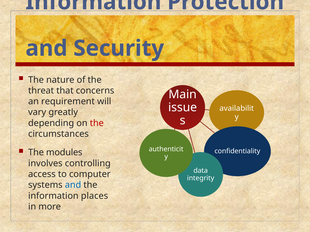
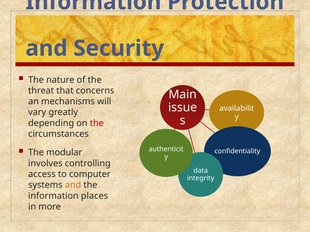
requirement: requirement -> mechanisms (68, 102)
modules: modules -> modular (64, 153)
and colour: blue -> orange (73, 185)
